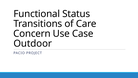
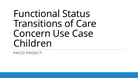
Outdoor: Outdoor -> Children (33, 43)
